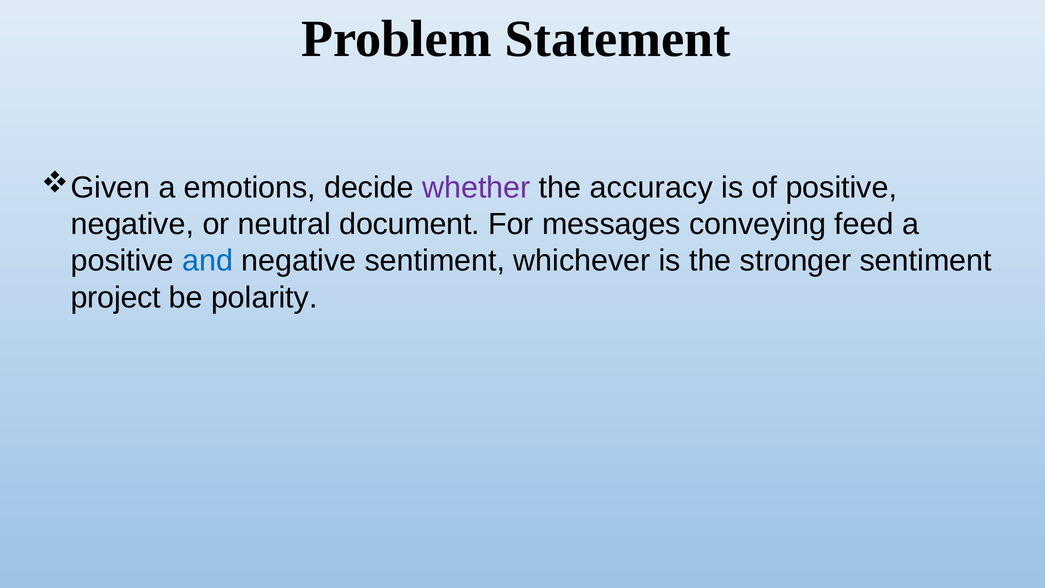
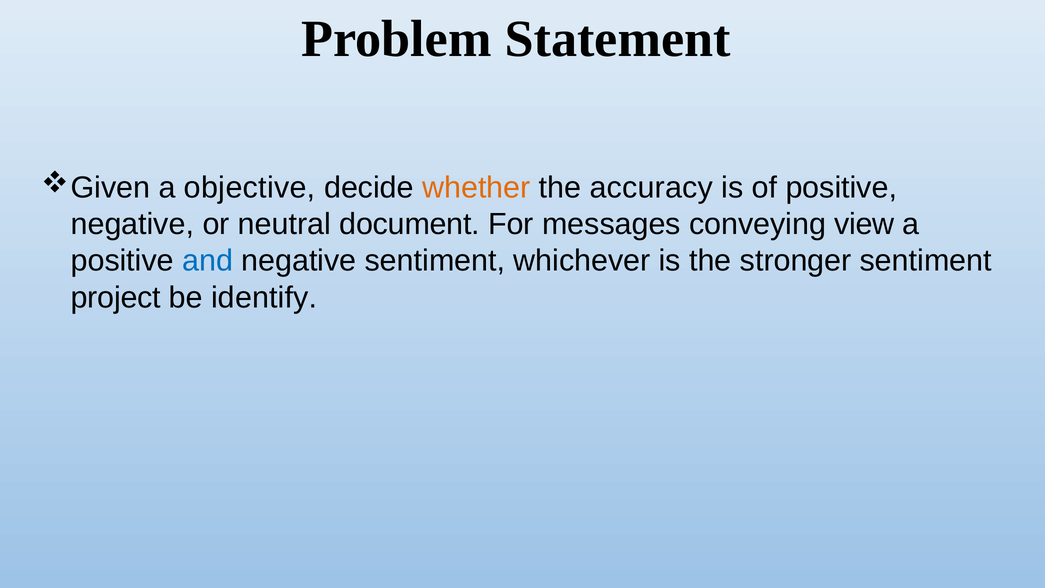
emotions: emotions -> objective (250, 188)
whether colour: purple -> orange (476, 188)
feed: feed -> view (864, 224)
polarity: polarity -> identify (264, 297)
